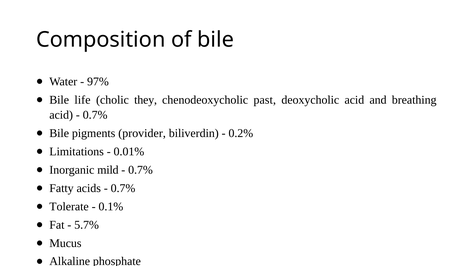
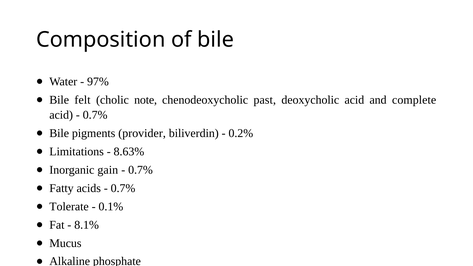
life: life -> felt (82, 100)
they: they -> note (146, 100)
breathing: breathing -> complete (414, 100)
0.01%: 0.01% -> 8.63% (129, 152)
mild: mild -> gain (108, 170)
5.7%: 5.7% -> 8.1% (87, 225)
